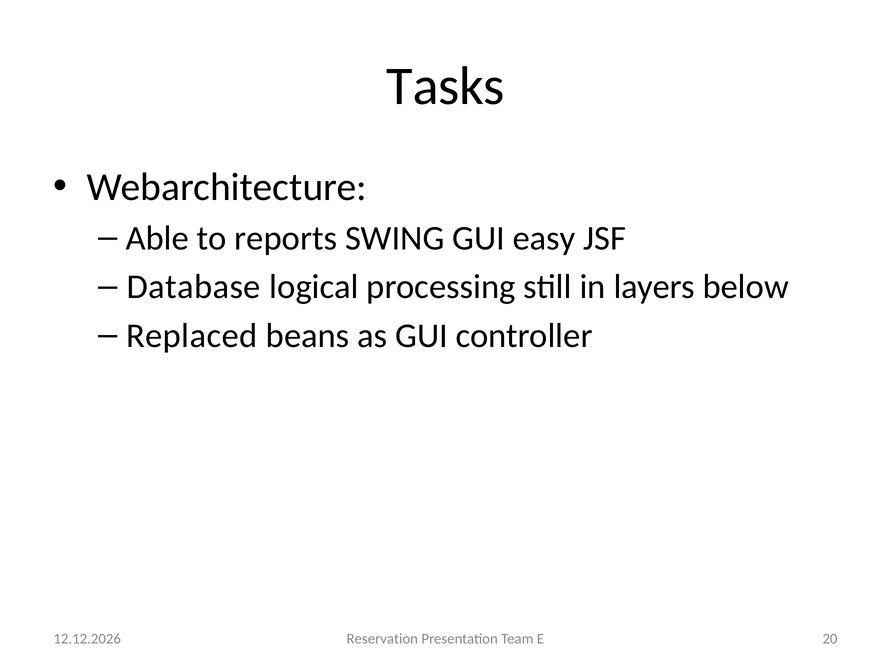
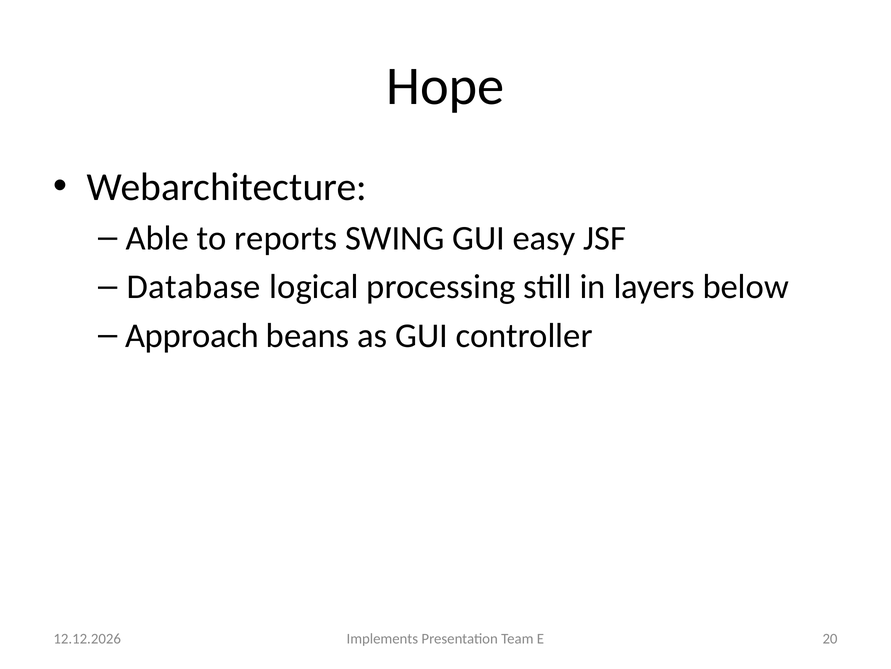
Tasks: Tasks -> Hope (445, 86)
Replaced: Replaced -> Approach (192, 335)
Reservation: Reservation -> Implements (382, 638)
